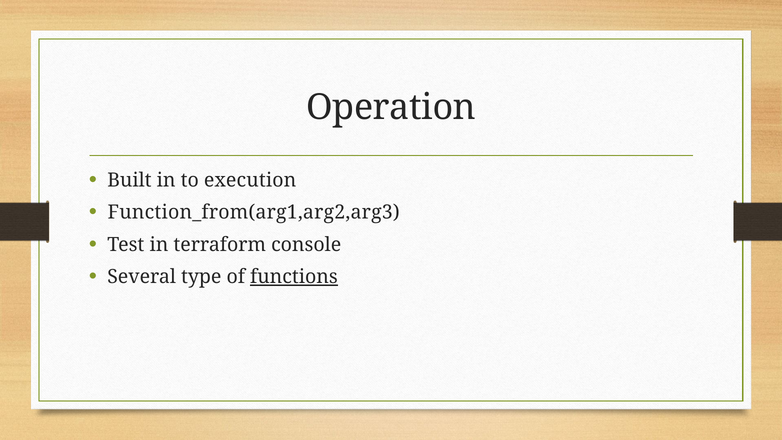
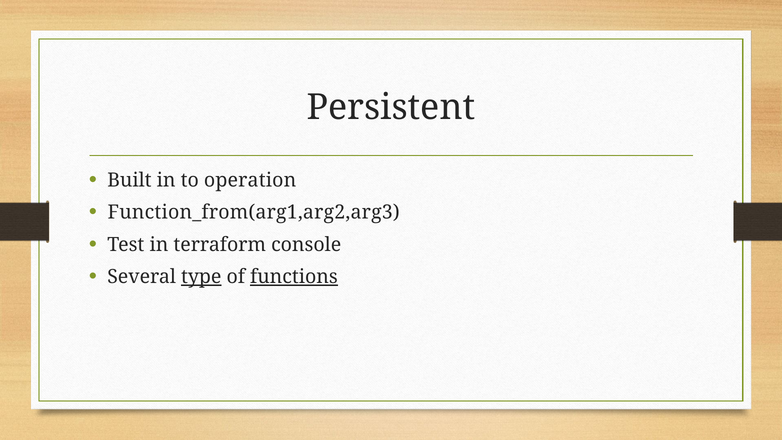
Operation: Operation -> Persistent (391, 107)
execution: execution -> operation (250, 180)
type underline: none -> present (201, 277)
